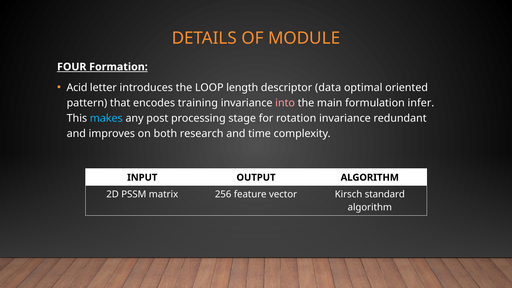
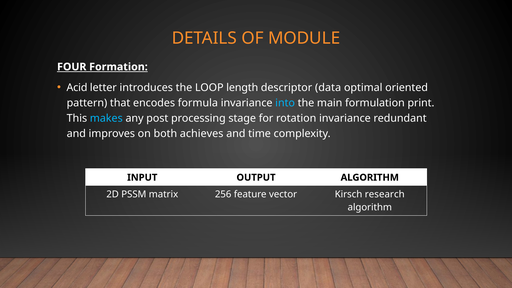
training: training -> formula (198, 103)
into colour: pink -> light blue (285, 103)
infer: infer -> print (421, 103)
research: research -> achieves (202, 134)
standard: standard -> research (385, 194)
